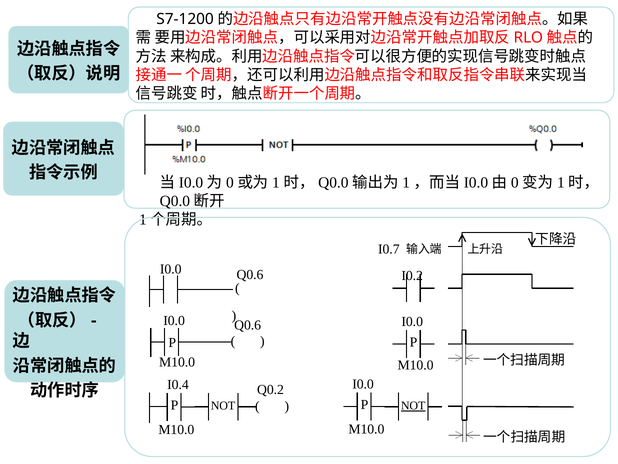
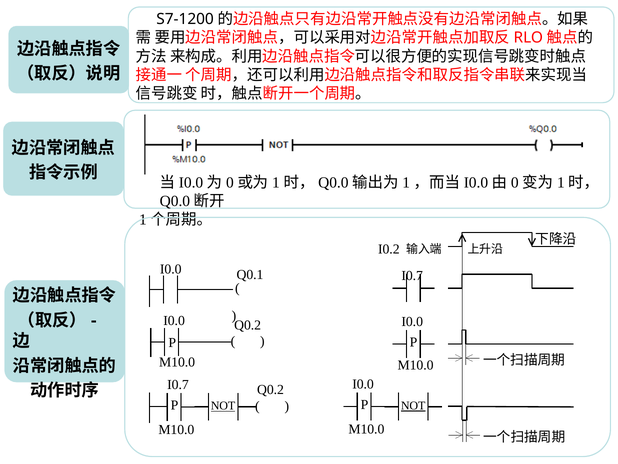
I0.7: I0.7 -> I0.2 (389, 249)
Q0.6: Q0.6 -> Q0.1 (250, 274)
I0.2: I0.2 -> I0.7 (412, 275)
Q0.6: Q0.6 -> Q0.2 (248, 325)
I0.4: I0.4 -> I0.7 (178, 384)
NOT underline: none -> present (223, 406)
